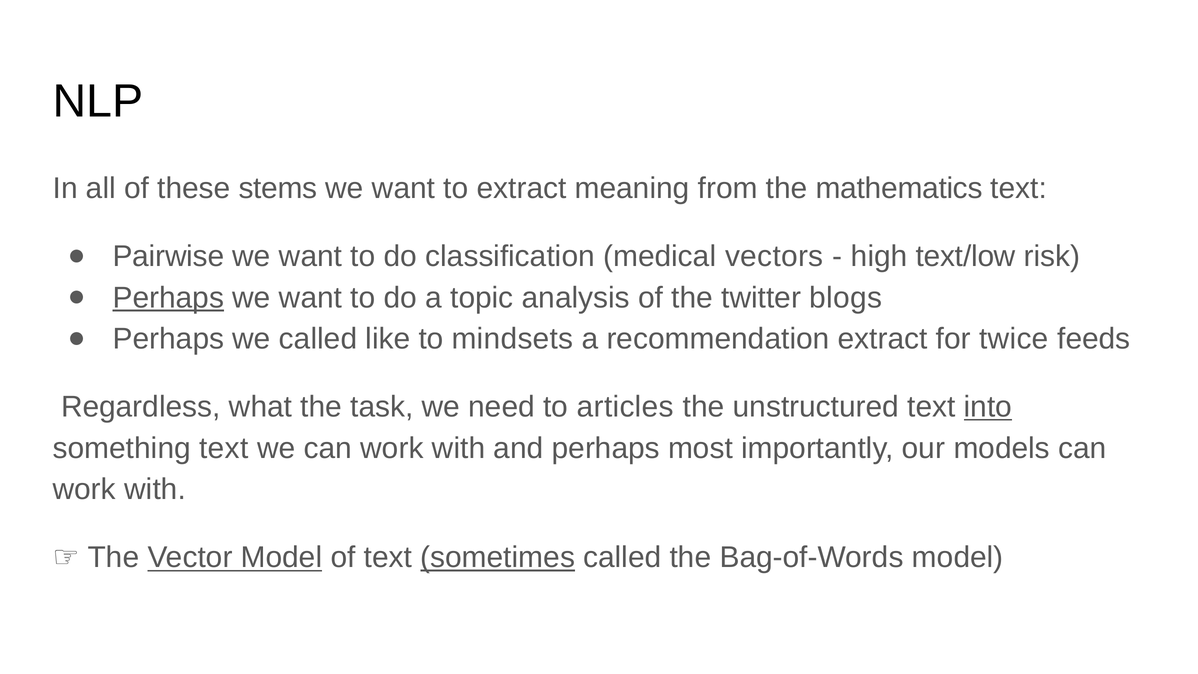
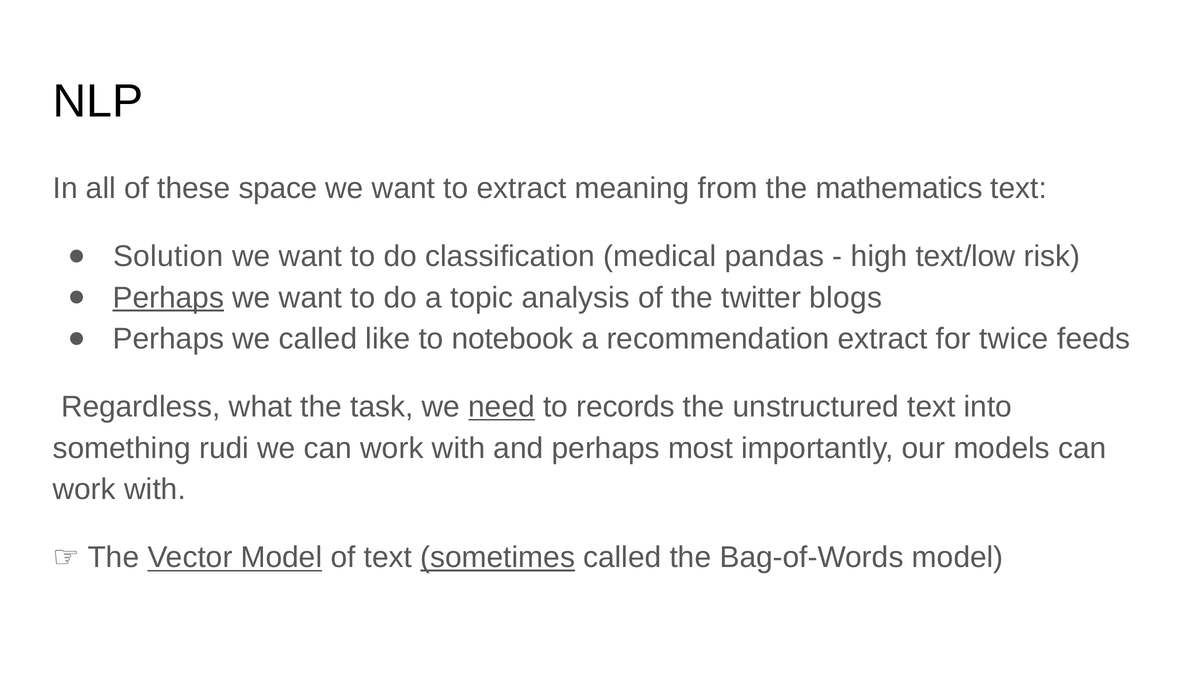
stems: stems -> space (278, 188)
Pairwise: Pairwise -> Solution (168, 256)
vectors: vectors -> pandas (774, 256)
mindsets: mindsets -> notebook (513, 339)
need underline: none -> present (502, 407)
articles: articles -> records (626, 407)
into underline: present -> none (988, 407)
something text: text -> rudi (224, 448)
